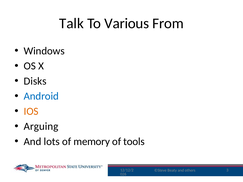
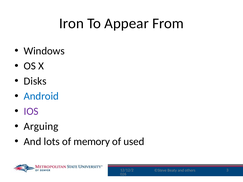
Talk: Talk -> Iron (71, 24)
Various: Various -> Appear (127, 24)
IOS colour: orange -> purple (31, 111)
tools: tools -> used (134, 142)
